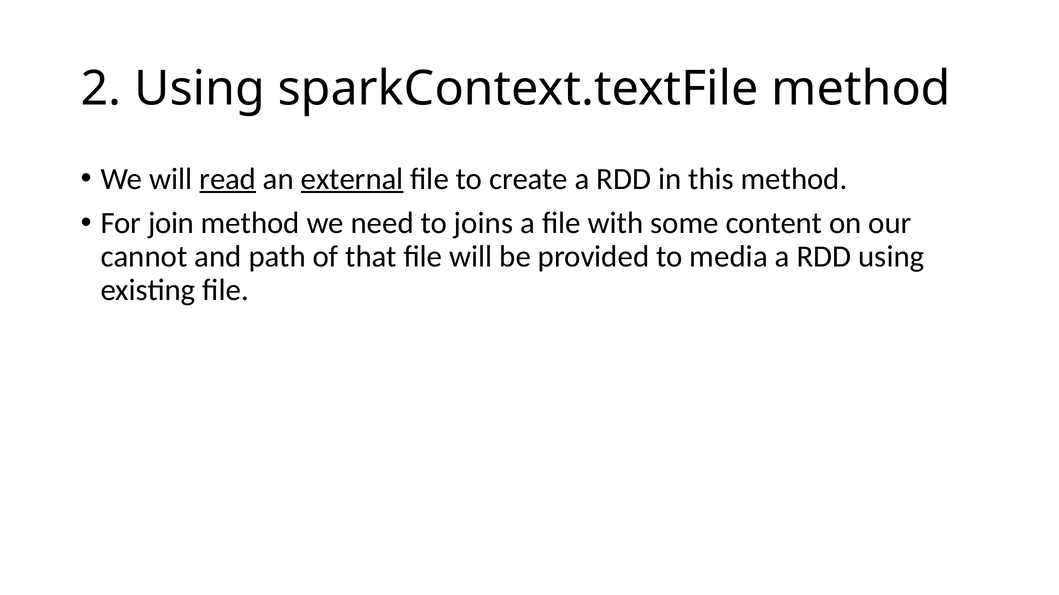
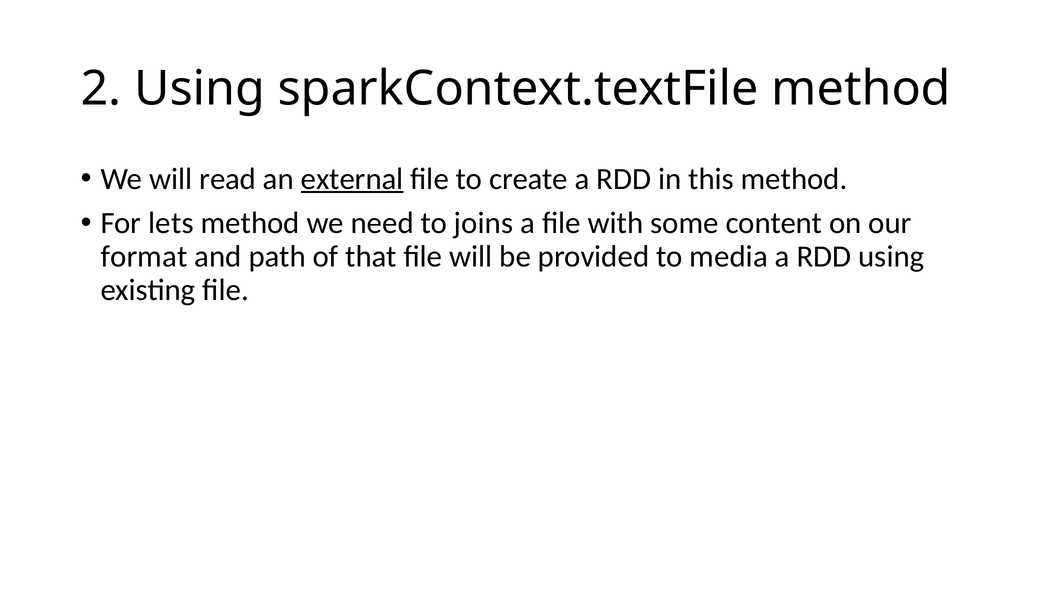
read underline: present -> none (228, 179)
join: join -> lets (171, 223)
cannot: cannot -> format (144, 257)
